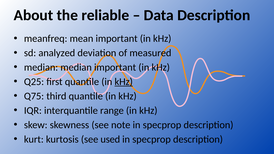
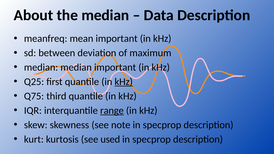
the reliable: reliable -> median (105, 15)
analyzed: analyzed -> between (57, 53)
measured: measured -> maximum (150, 53)
range underline: none -> present (112, 111)
